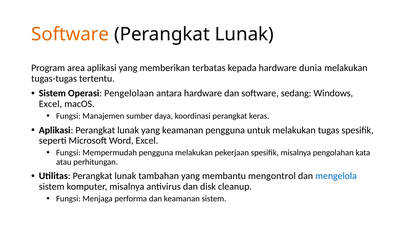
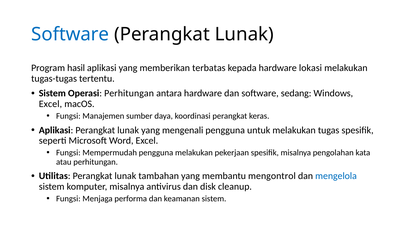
Software colour: orange -> blue (70, 34)
area: area -> hasil (76, 68)
dunia: dunia -> lokasi (310, 68)
Operasi Pengelolaan: Pengelolaan -> Perhitungan (129, 93)
yang keamanan: keamanan -> mengenali (183, 130)
